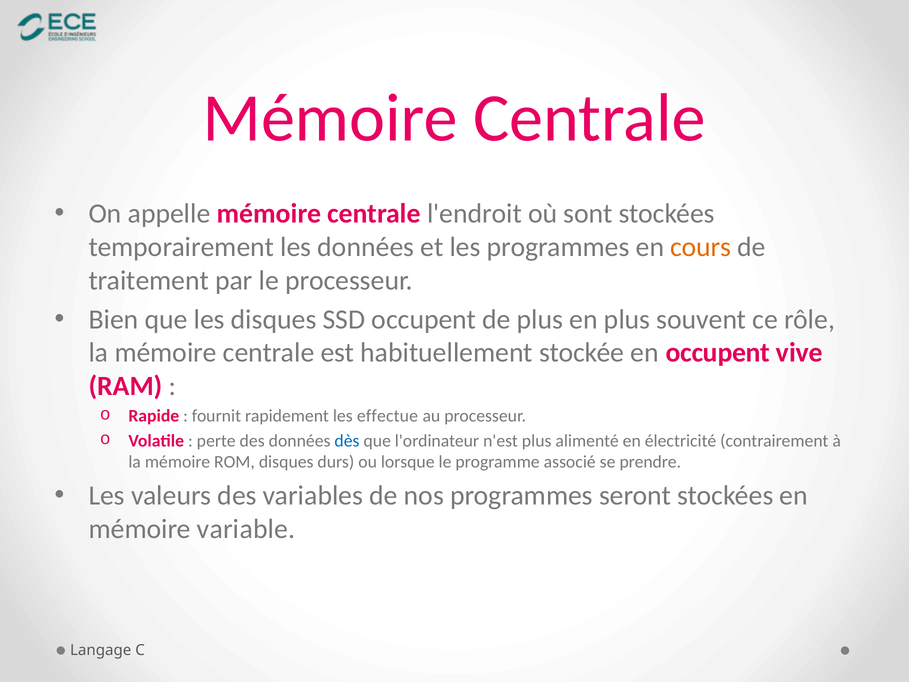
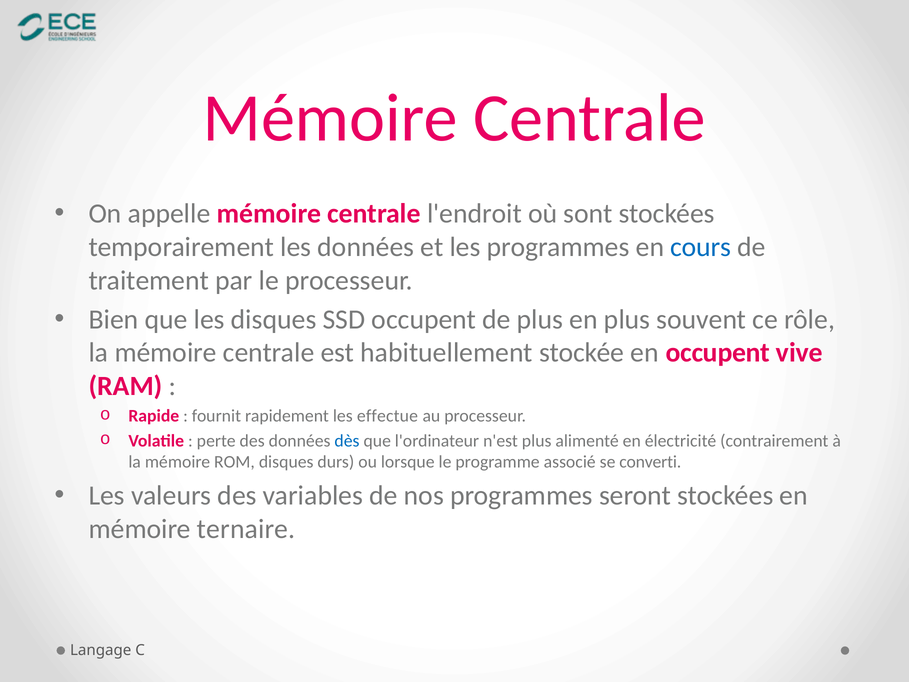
cours colour: orange -> blue (701, 247)
prendre: prendre -> converti (650, 462)
variable: variable -> ternaire (246, 529)
